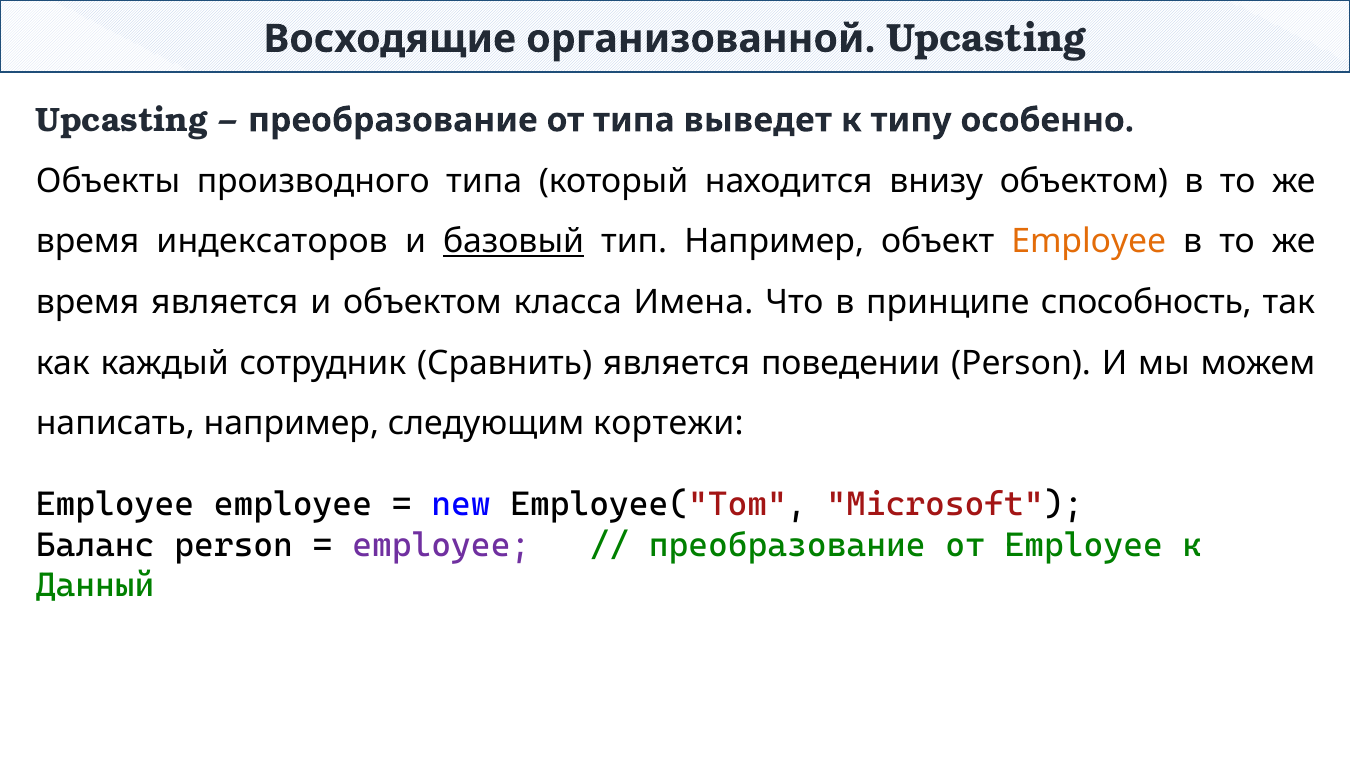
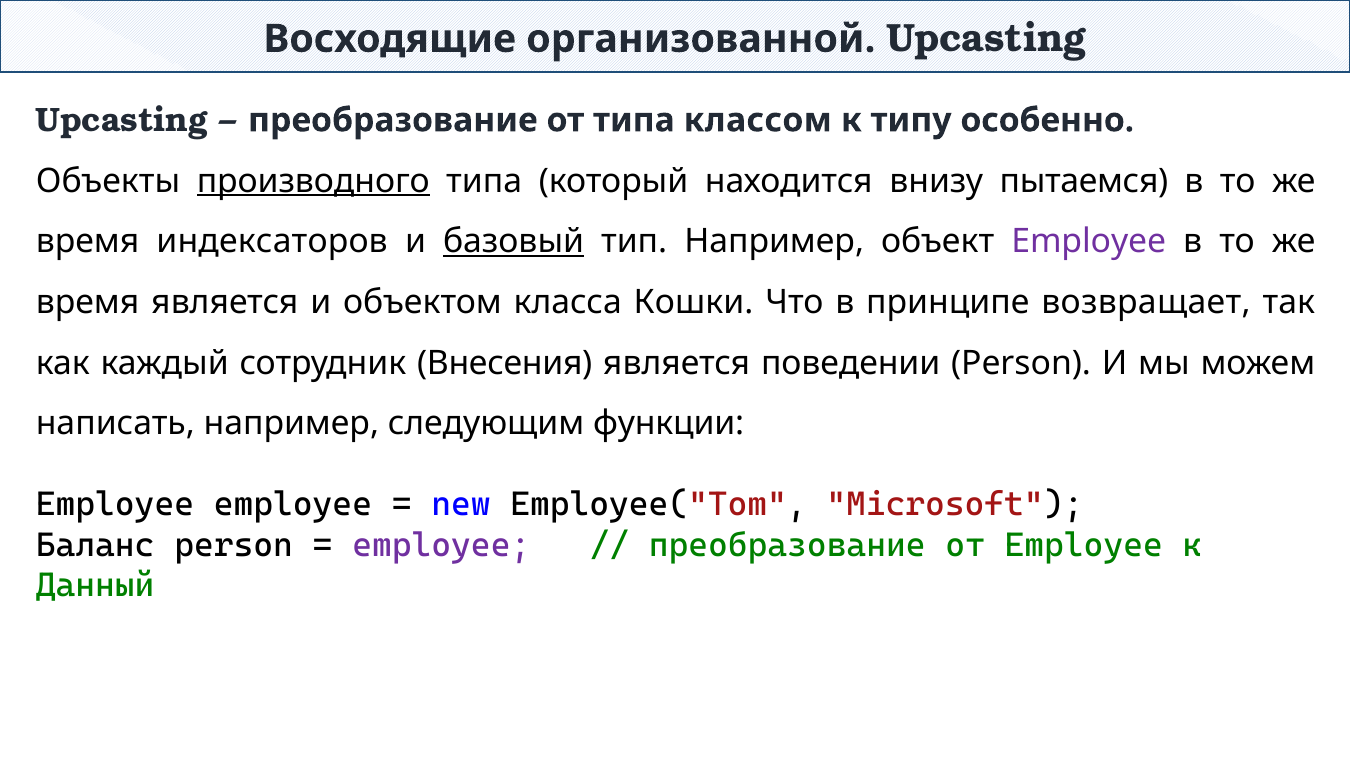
выведет: выведет -> классом (758, 120)
производного underline: none -> present (313, 181)
внизу объектом: объектом -> пытаемся (1084, 181)
Employee colour: orange -> purple (1089, 242)
Имена: Имена -> Кошки (694, 303)
способность: способность -> возвращает (1146, 303)
Сравнить: Сравнить -> Внесения (505, 363)
кортежи: кортежи -> функции (669, 424)
